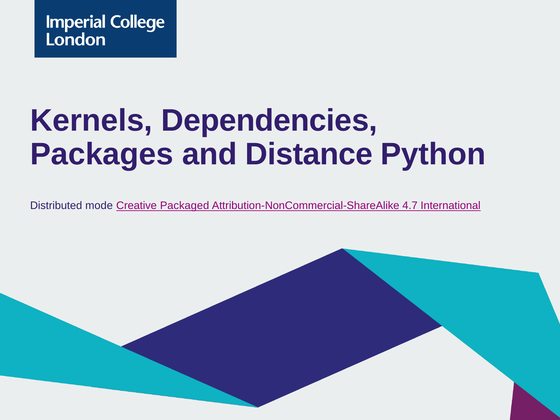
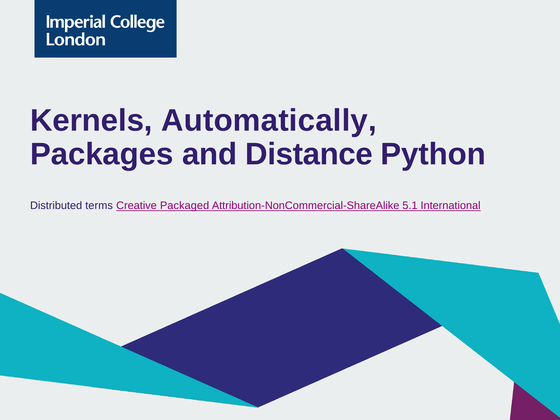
Dependencies: Dependencies -> Automatically (269, 120)
mode: mode -> terms (99, 206)
4.7: 4.7 -> 5.1 (410, 206)
